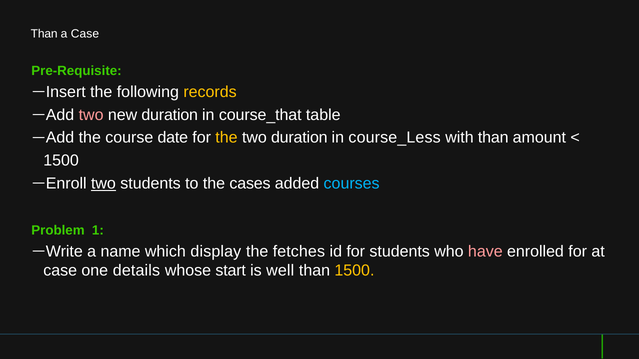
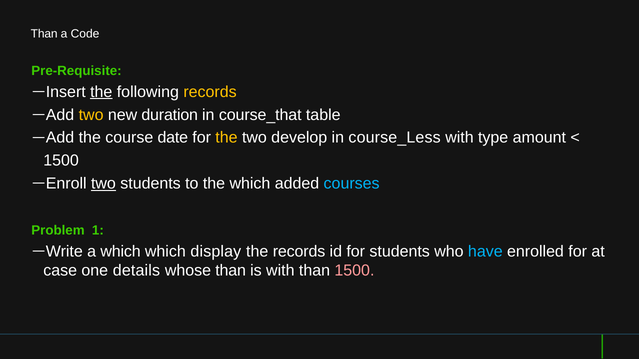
a Case: Case -> Code (85, 34)
the underline: none -> present (101, 92)
two colour: pink -> yellow (91, 115)
two duration: duration -> develop (299, 138)
with than: than -> type (493, 138)
the cases: cases -> which (250, 184)
a name: name -> which (121, 252)
the fetches: fetches -> records (299, 252)
have colour: pink -> light blue (485, 252)
whose start: start -> than (231, 271)
is well: well -> with (280, 271)
1500 colour: yellow -> pink (354, 271)
